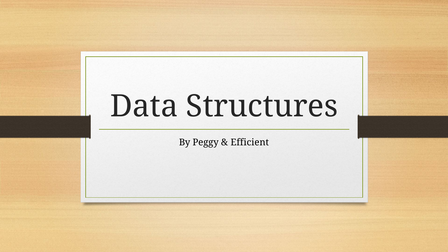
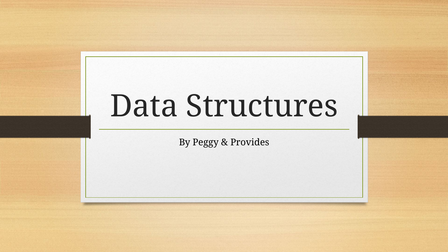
Efficient: Efficient -> Provides (250, 142)
